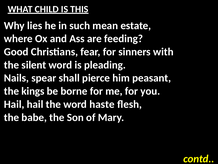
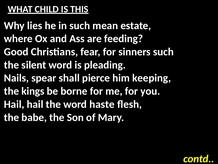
sinners with: with -> such (163, 52)
peasant: peasant -> keeping (152, 78)
